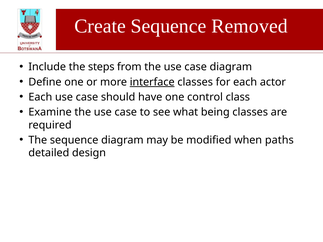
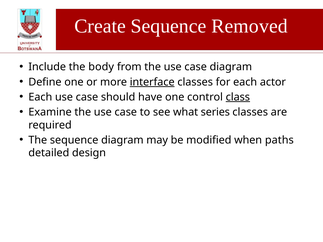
steps: steps -> body (101, 67)
class underline: none -> present (238, 97)
being: being -> series (215, 112)
